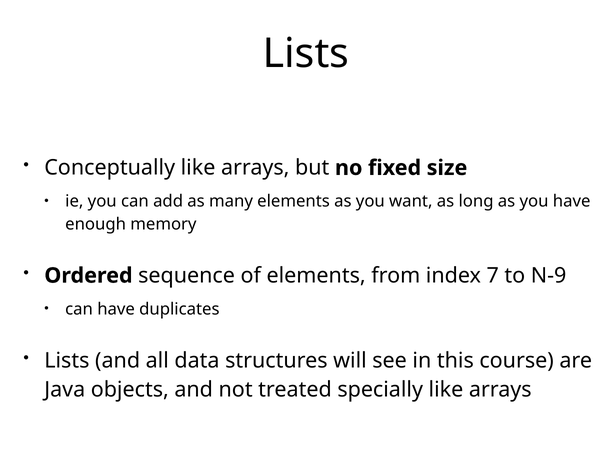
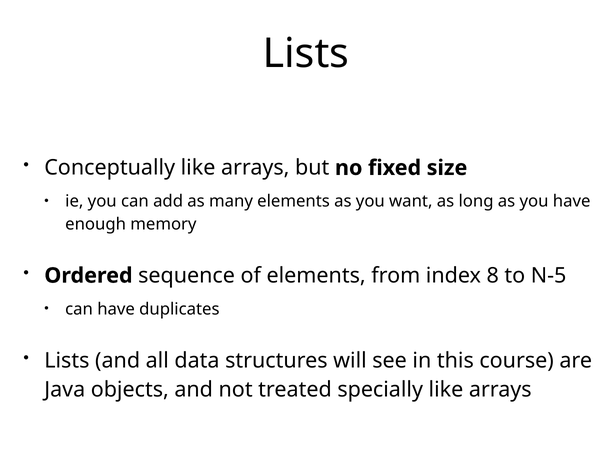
7: 7 -> 8 (493, 276)
N-9: N-9 -> N-5 (549, 276)
